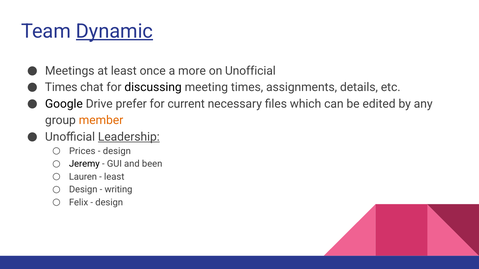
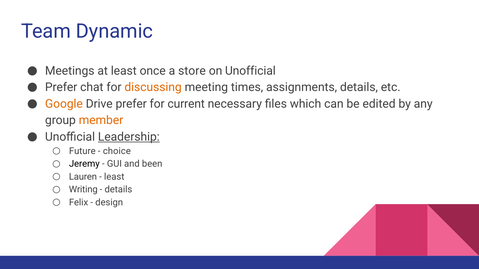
Dynamic underline: present -> none (114, 31)
more: more -> store (192, 71)
Times: Times -> Prefer (61, 87)
discussing colour: black -> orange (153, 87)
Google colour: black -> orange (64, 104)
Prices: Prices -> Future (82, 151)
design: design -> choice (117, 151)
Design: Design -> Writing (83, 190)
writing: writing -> details (118, 190)
